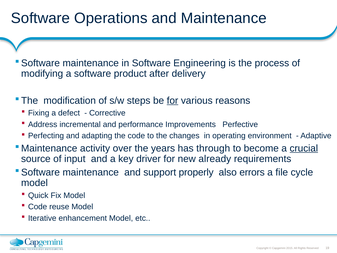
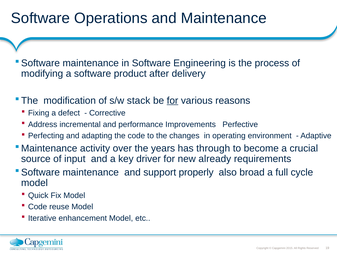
steps: steps -> stack (139, 100)
crucial underline: present -> none (304, 148)
errors: errors -> broad (252, 172)
file: file -> full (282, 172)
